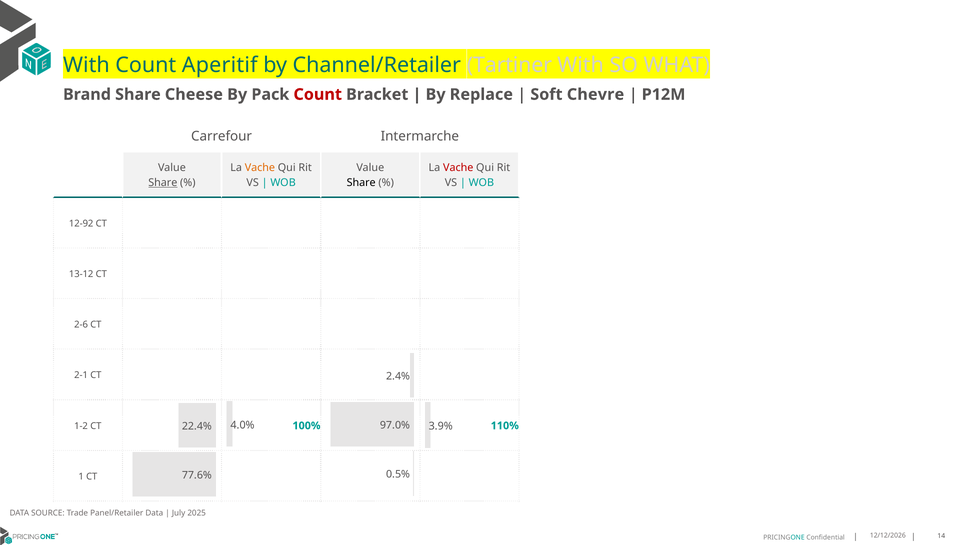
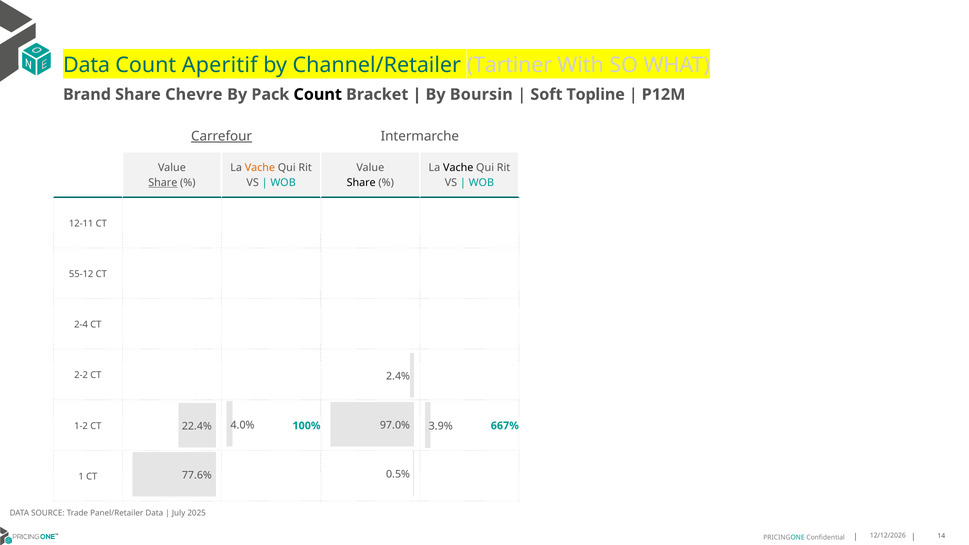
With: With -> Data (87, 65)
Cheese: Cheese -> Chevre (194, 94)
Count colour: red -> black (318, 94)
Replace: Replace -> Boursin (481, 94)
Chevre: Chevre -> Topline (596, 94)
Carrefour underline: none -> present (222, 136)
Vache colour: red -> black (458, 168)
12-92: 12-92 -> 12-11 (81, 224)
13-12: 13-12 -> 55-12 (81, 274)
2-6: 2-6 -> 2-4 (81, 325)
2-1: 2-1 -> 2-2 (81, 375)
110%: 110% -> 667% (505, 426)
